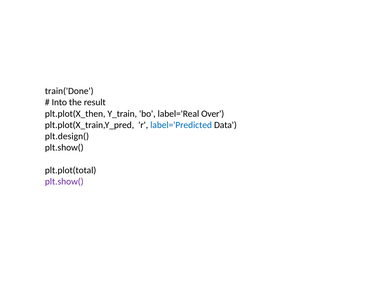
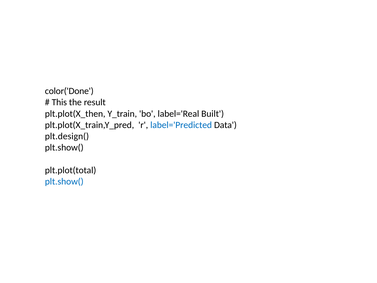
train('Done: train('Done -> color('Done (69, 91)
Into: Into -> This (59, 102)
Over: Over -> Built (213, 114)
plt.show( colour: purple -> blue (64, 181)
